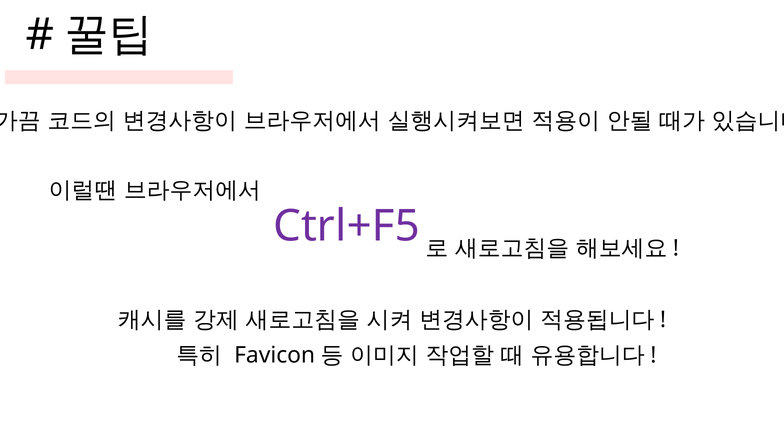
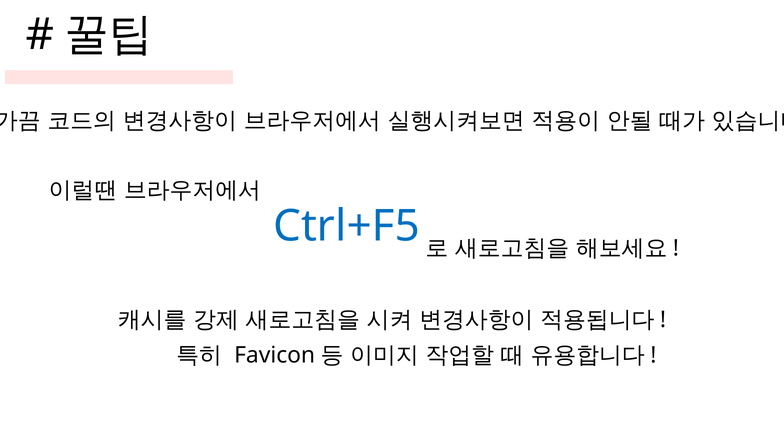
Ctrl+F5 colour: purple -> blue (347, 226)
